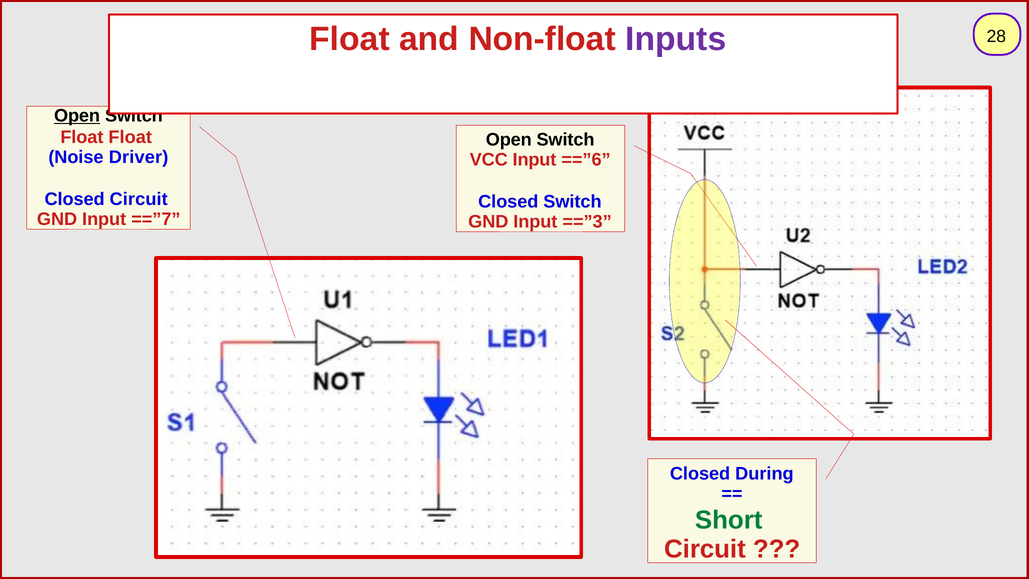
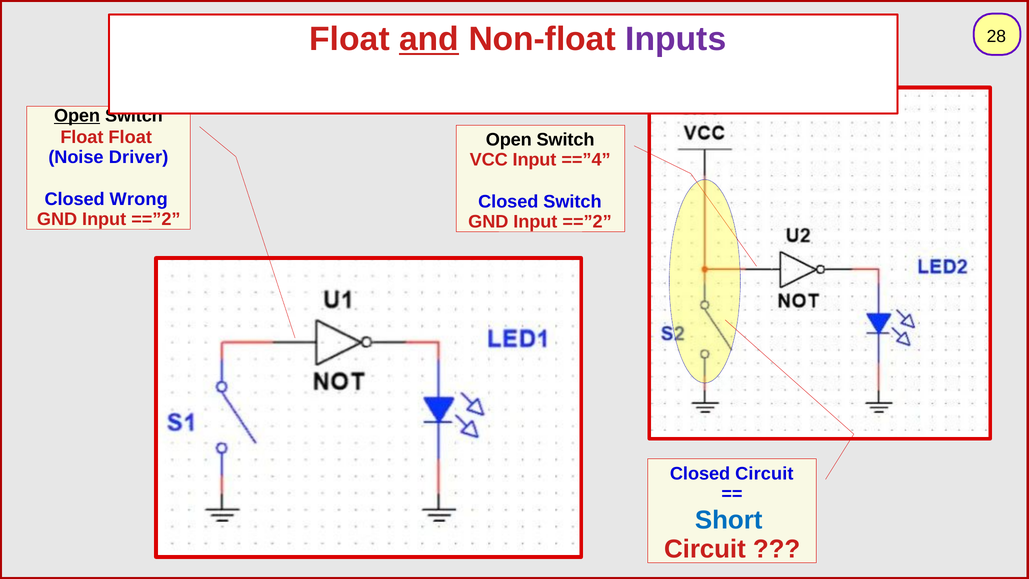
and underline: none -> present (429, 39)
==”6: ==”6 -> ==”4 (586, 160)
Closed Circuit: Circuit -> Wrong (139, 199)
==”7: ==”7 -> ==”2 (156, 219)
==”3: ==”3 -> ==”2 (587, 222)
Closed During: During -> Circuit (764, 473)
Short colour: green -> blue (729, 520)
